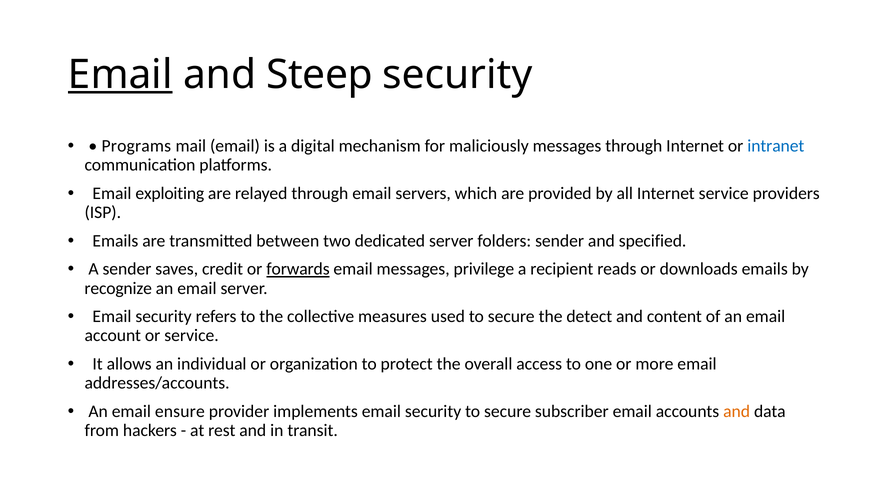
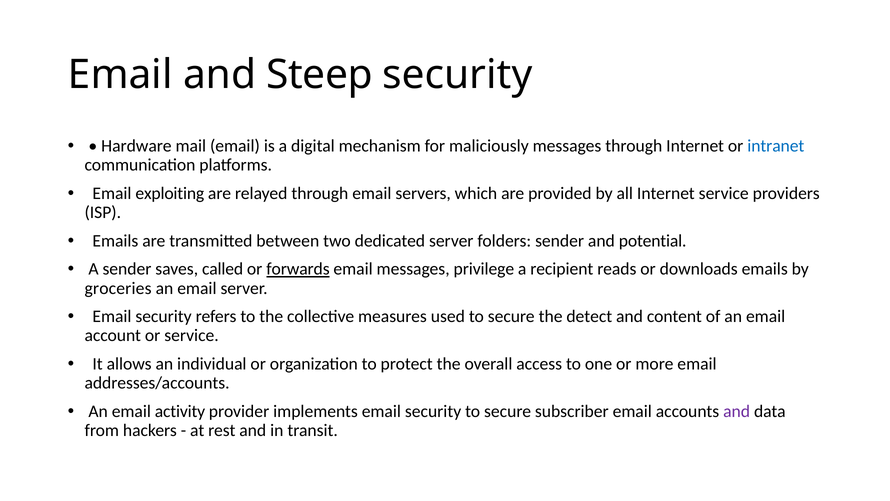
Email underline: present -> none (120, 75)
Programs: Programs -> Hardware (136, 146)
specified: specified -> potential (653, 241)
credit: credit -> called (223, 269)
recognize: recognize -> groceries (118, 288)
ensure: ensure -> activity (180, 411)
and colour: orange -> purple (737, 411)
